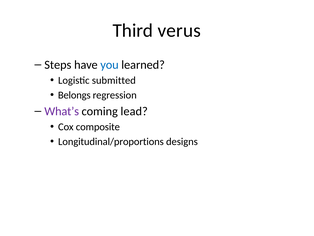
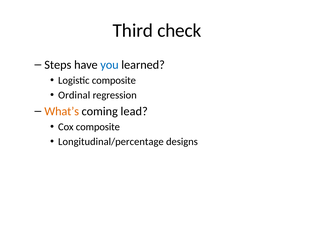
verus: verus -> check (179, 30)
Logistic submitted: submitted -> composite (114, 80)
Belongs: Belongs -> Ordinal (74, 95)
What’s colour: purple -> orange (62, 111)
Longitudinal/proportions: Longitudinal/proportions -> Longitudinal/percentage (111, 141)
